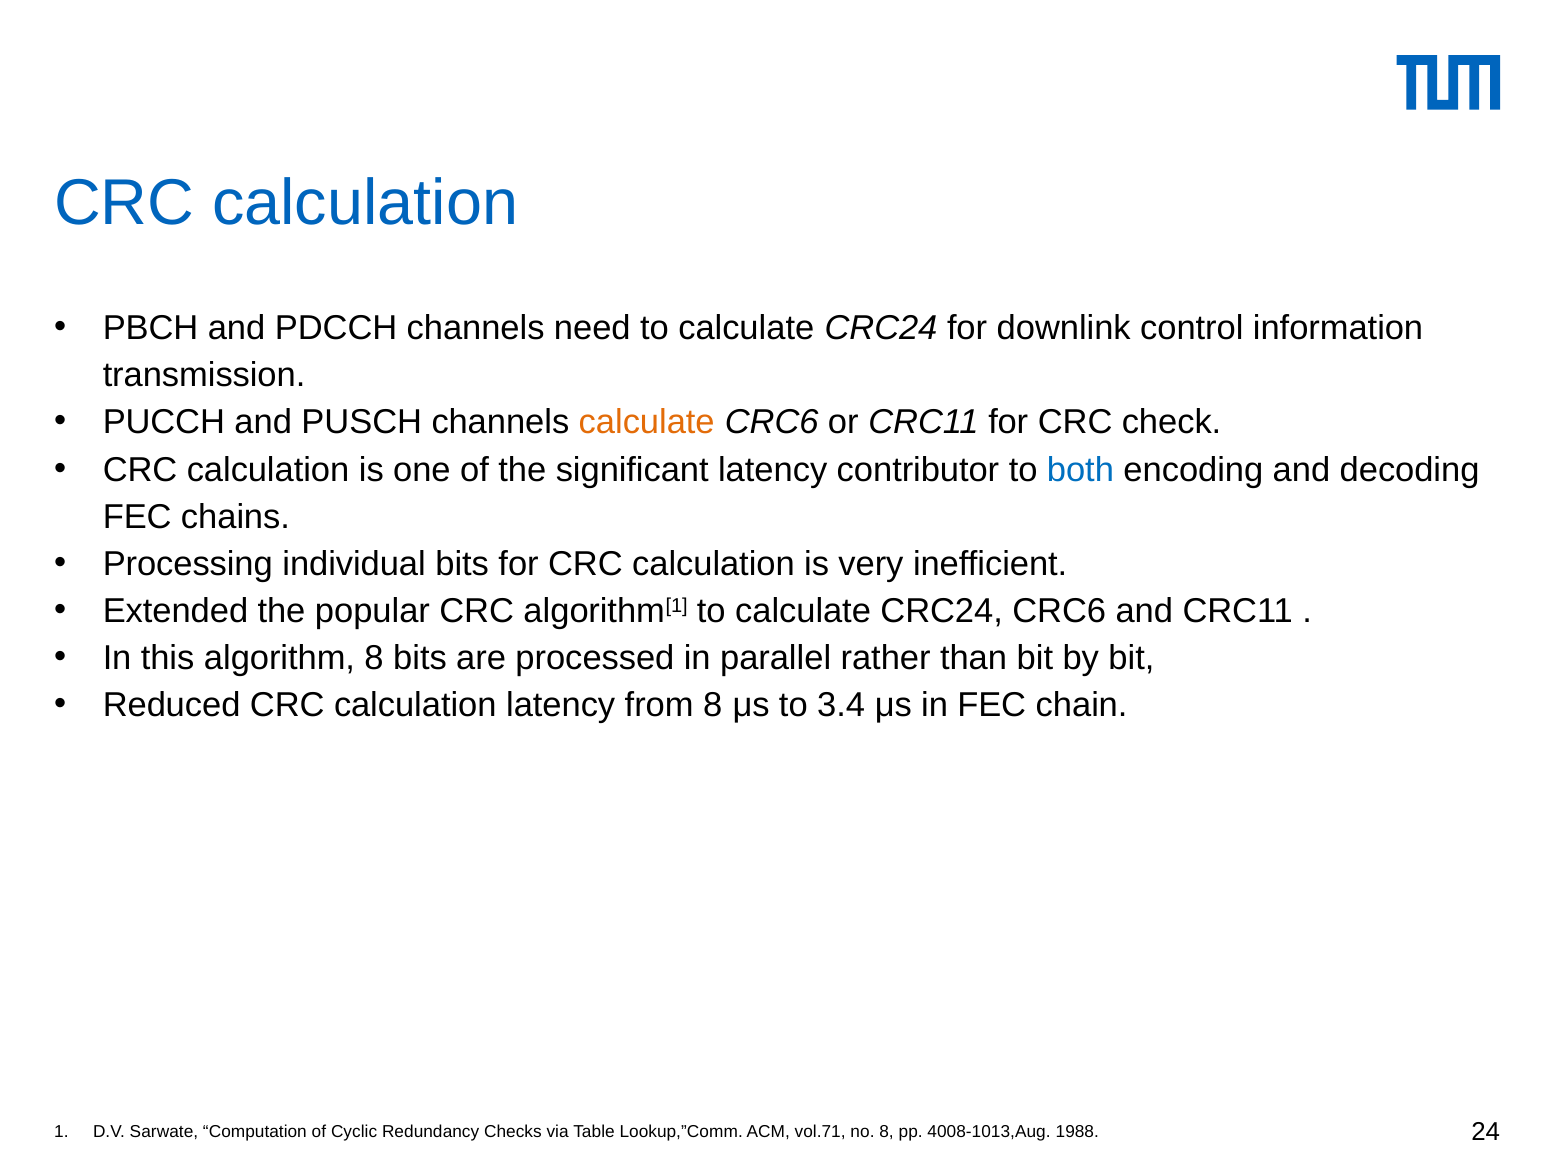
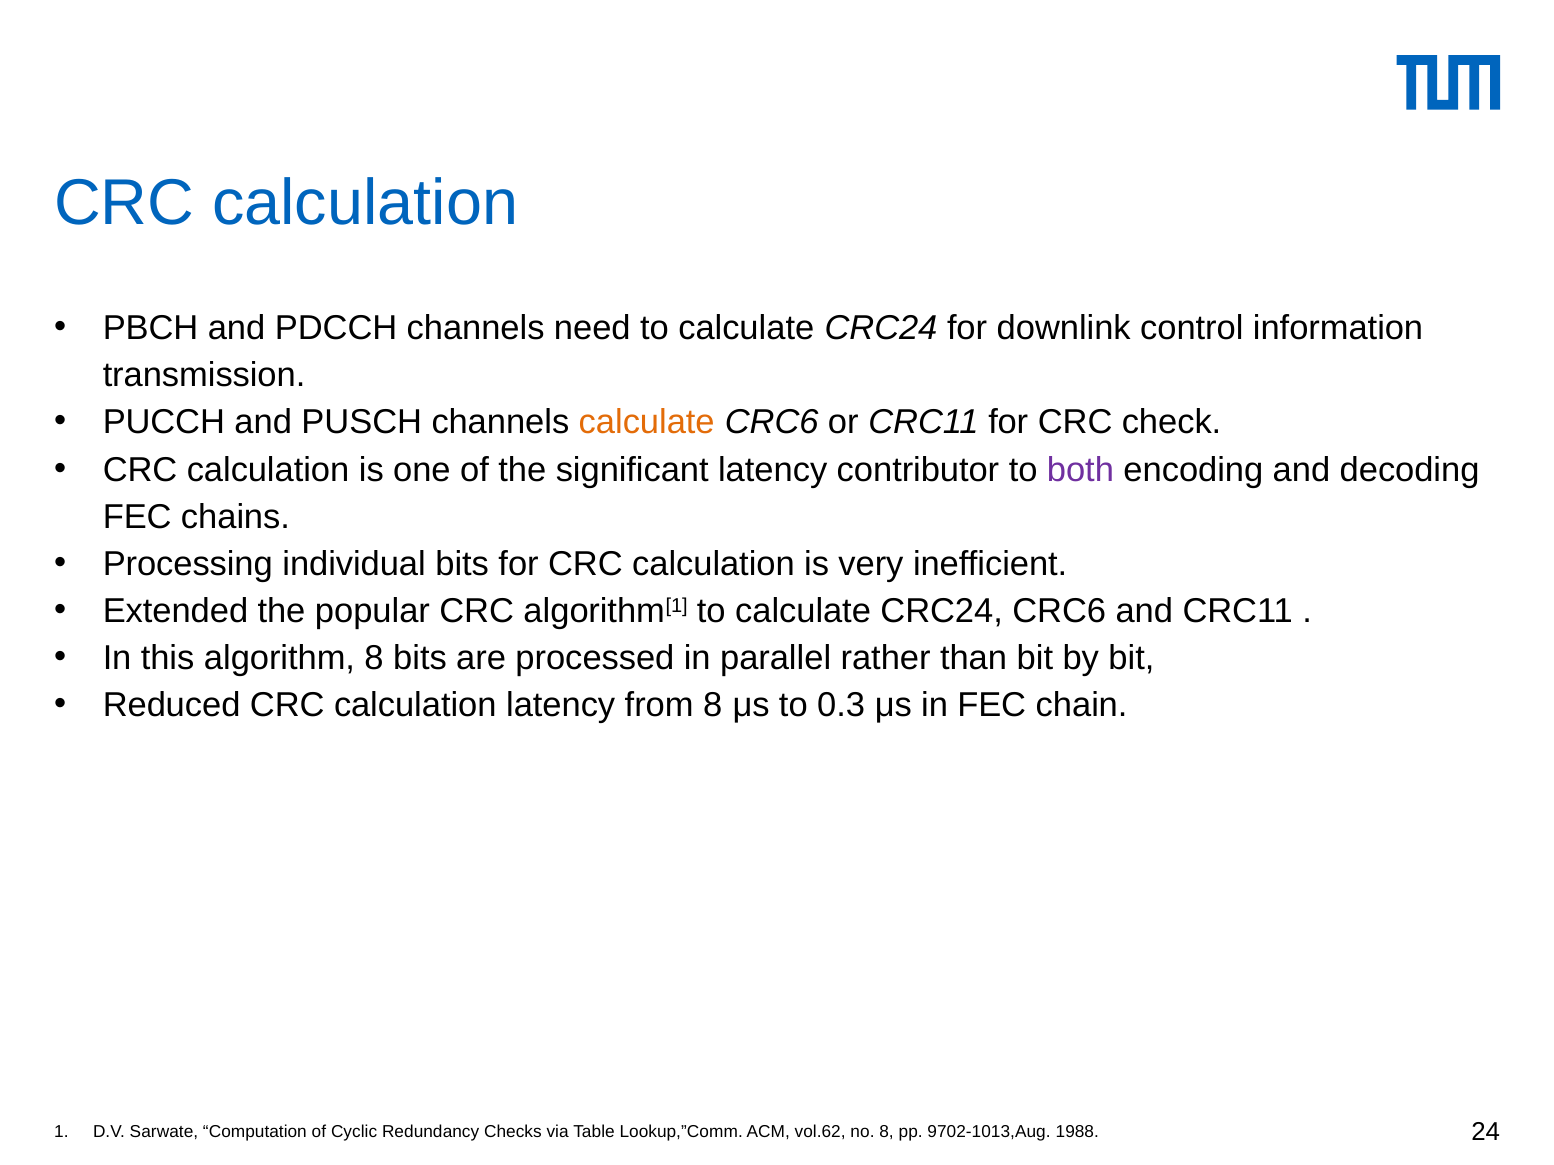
both colour: blue -> purple (1080, 470)
3.4: 3.4 -> 0.3 (841, 706)
vol.71: vol.71 -> vol.62 (820, 1132)
4008-1013,Aug: 4008-1013,Aug -> 9702-1013,Aug (989, 1132)
